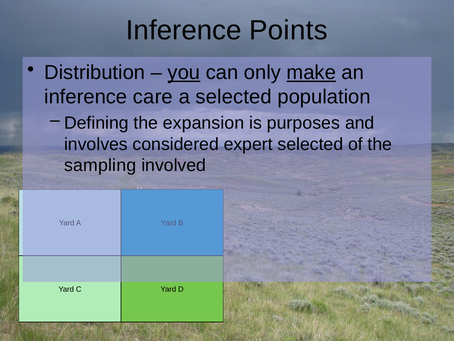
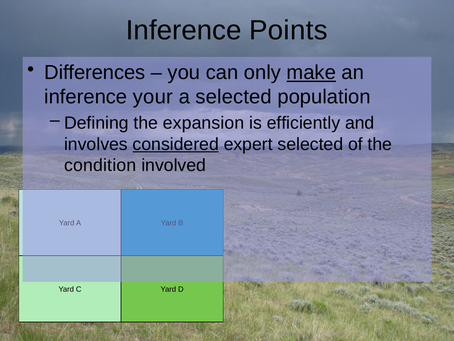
Distribution: Distribution -> Differences (95, 73)
you underline: present -> none (184, 73)
care: care -> your (153, 97)
purposes: purposes -> efficiently (303, 123)
considered underline: none -> present (176, 144)
sampling: sampling -> condition (100, 165)
